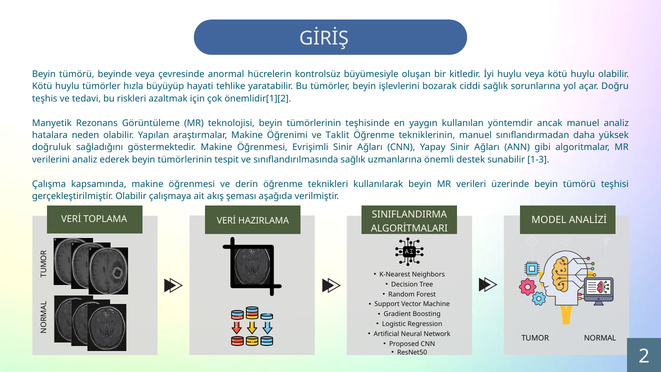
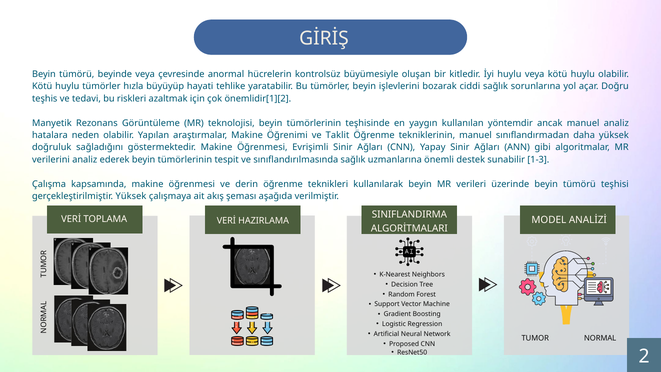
gerçekleştirilmiştir Olabilir: Olabilir -> Yüksek (131, 196)
